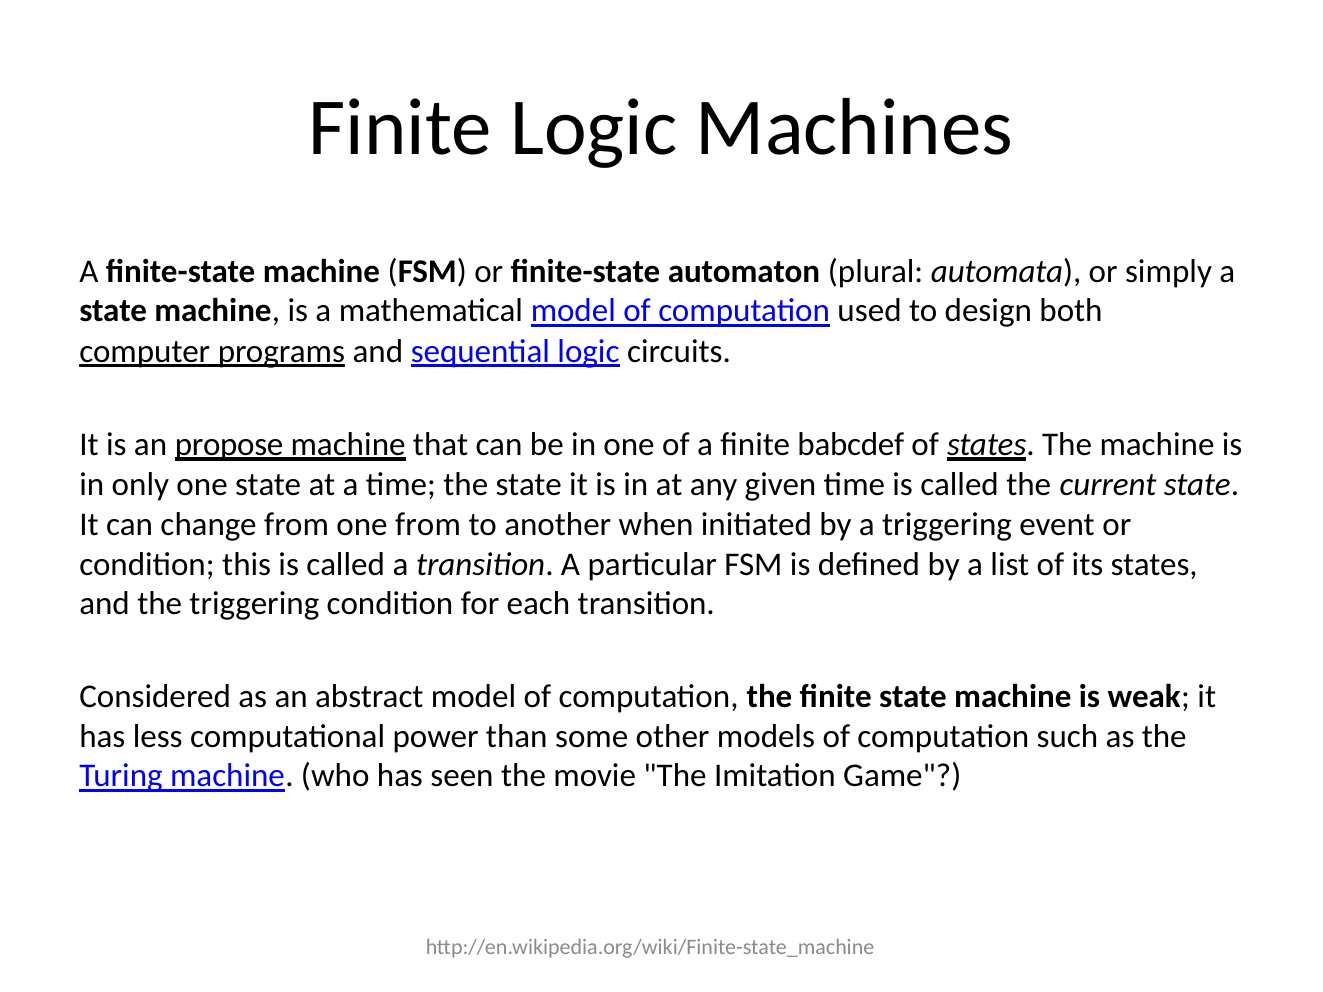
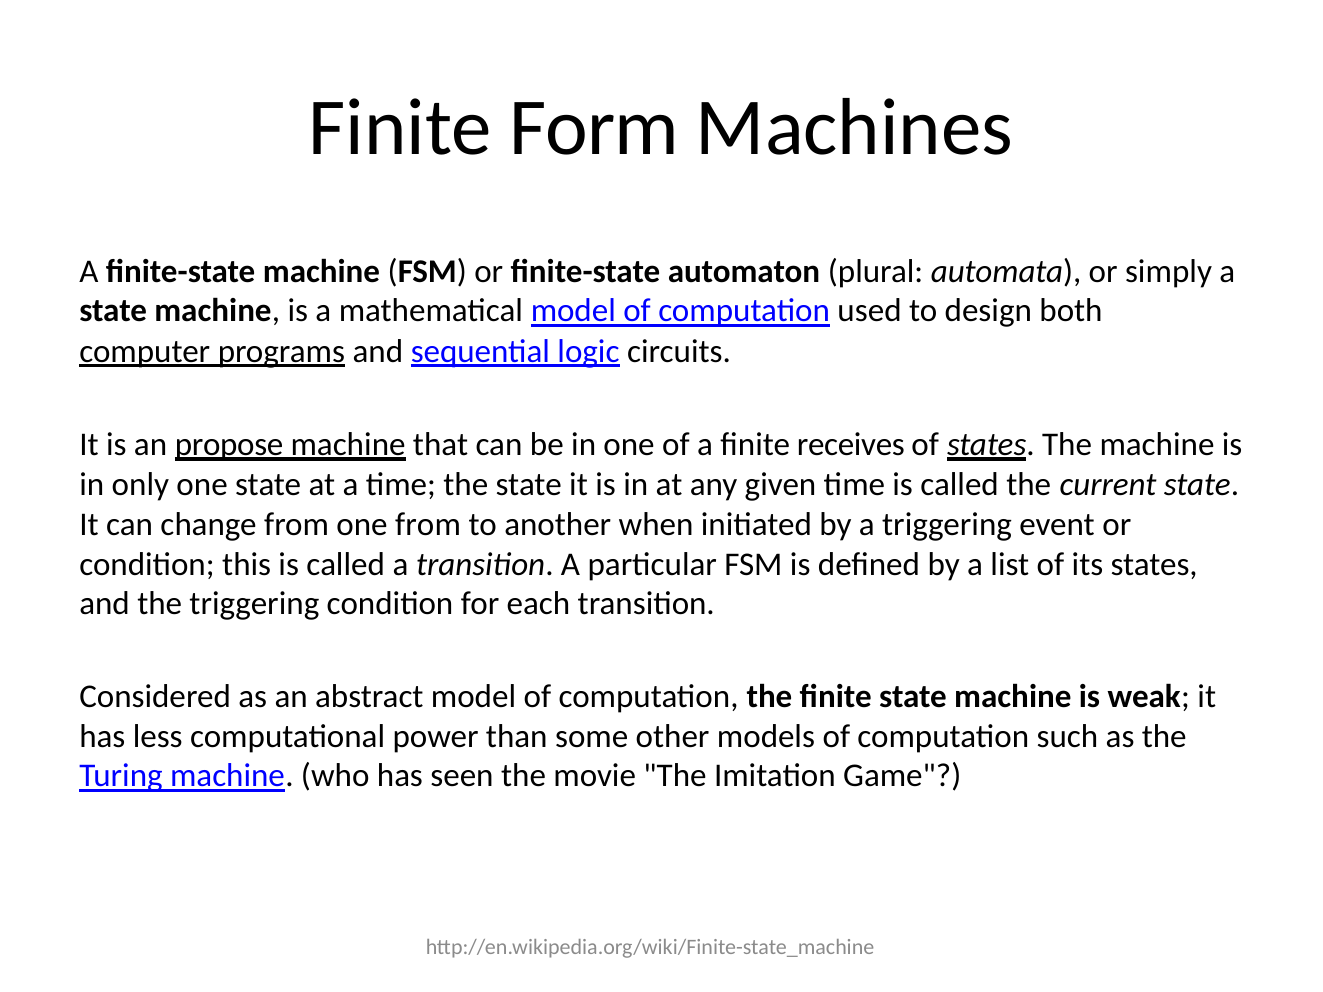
Finite Logic: Logic -> Form (594, 128)
babcdef: babcdef -> receives (851, 445)
